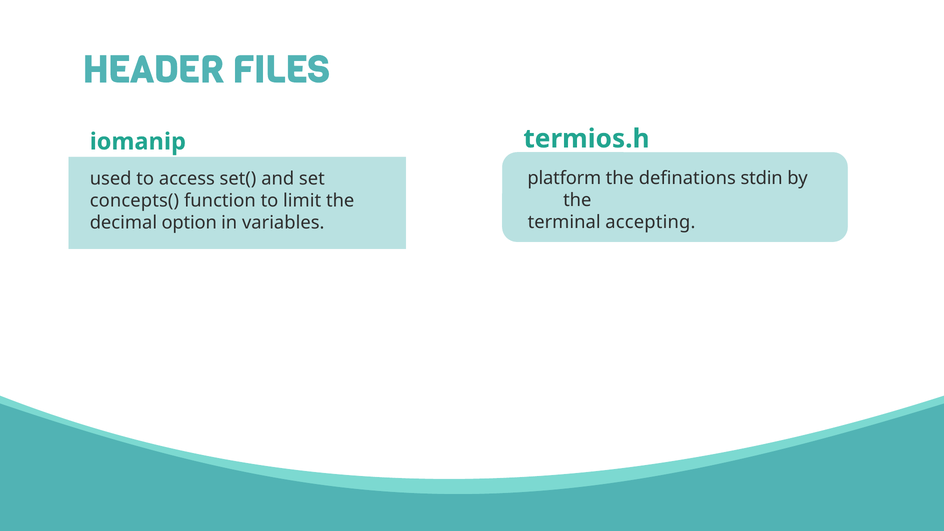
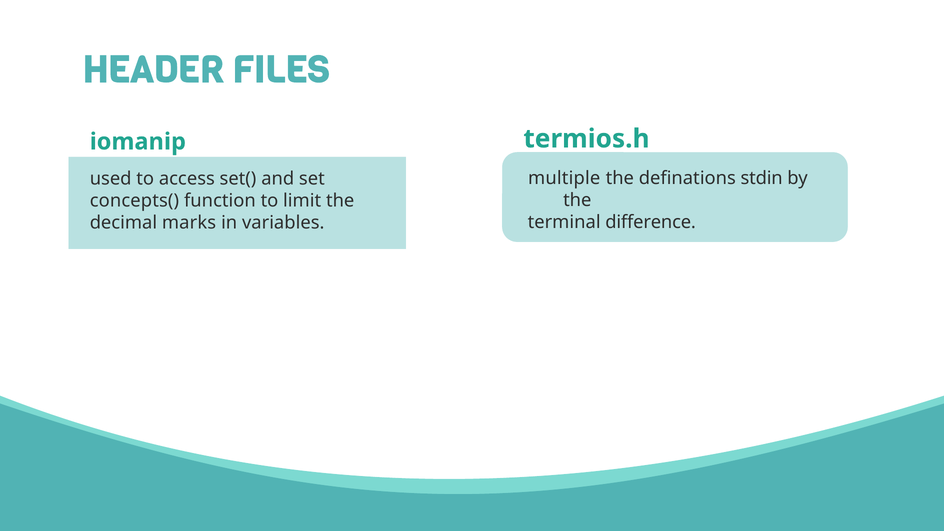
platform: platform -> multiple (564, 178)
accepting: accepting -> difference (651, 222)
option: option -> marks (189, 223)
